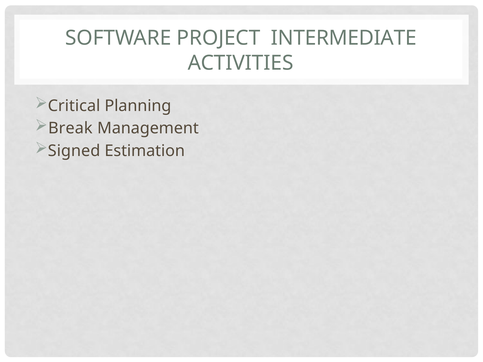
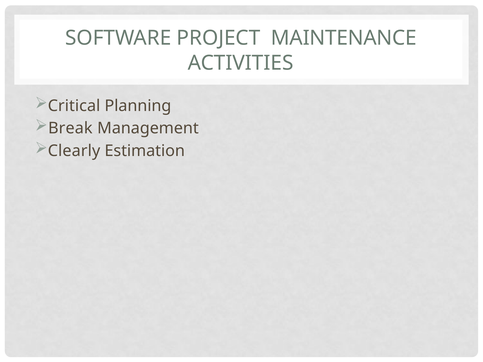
INTERMEDIATE: INTERMEDIATE -> MAINTENANCE (344, 38)
Signed: Signed -> Clearly (74, 151)
